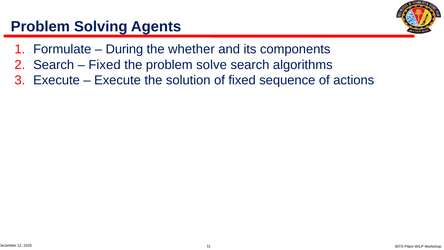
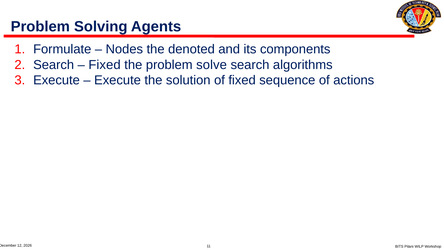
During: During -> Nodes (124, 49)
whether: whether -> denoted (191, 49)
